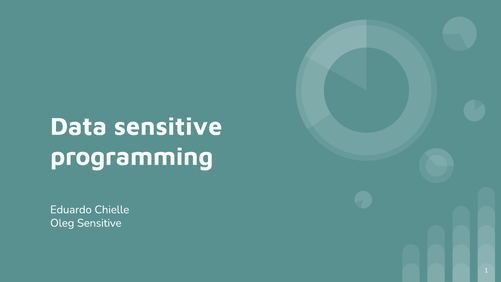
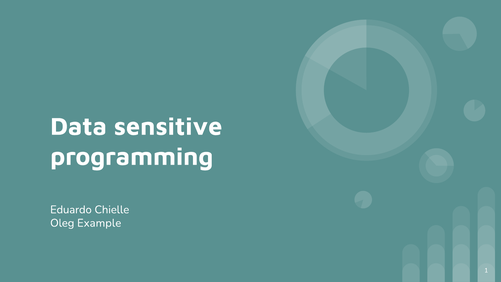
Oleg Sensitive: Sensitive -> Example (99, 223)
